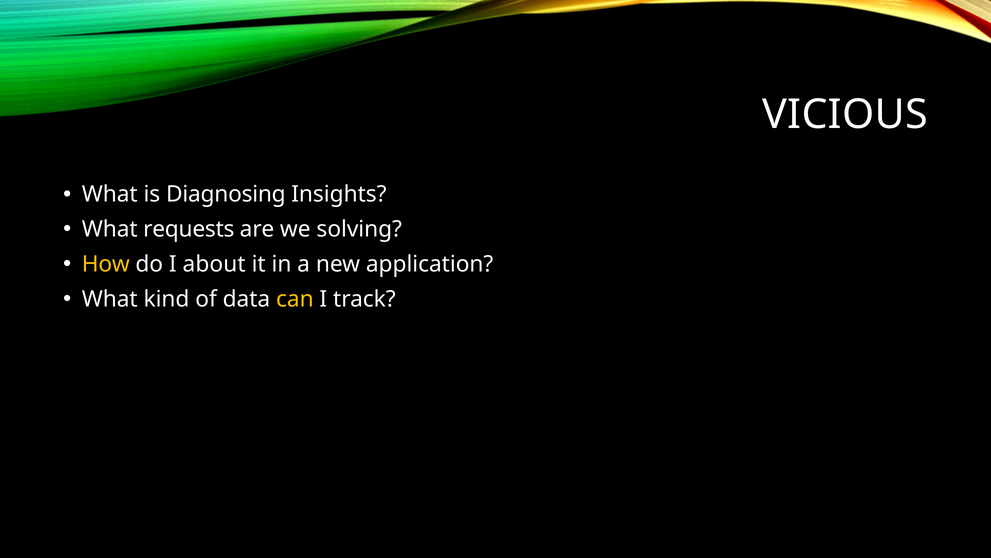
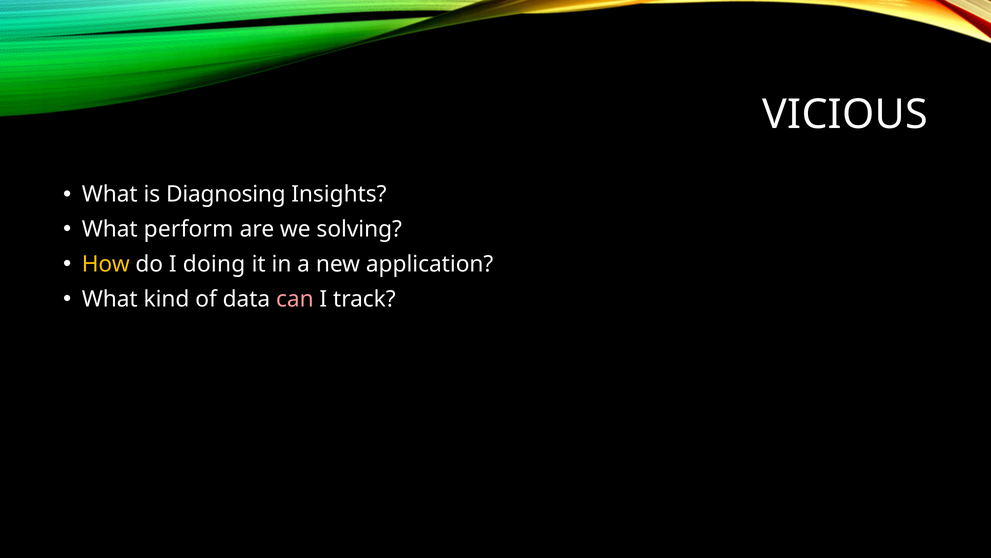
requests: requests -> perform (189, 229)
about: about -> doing (214, 264)
can colour: yellow -> pink (295, 299)
